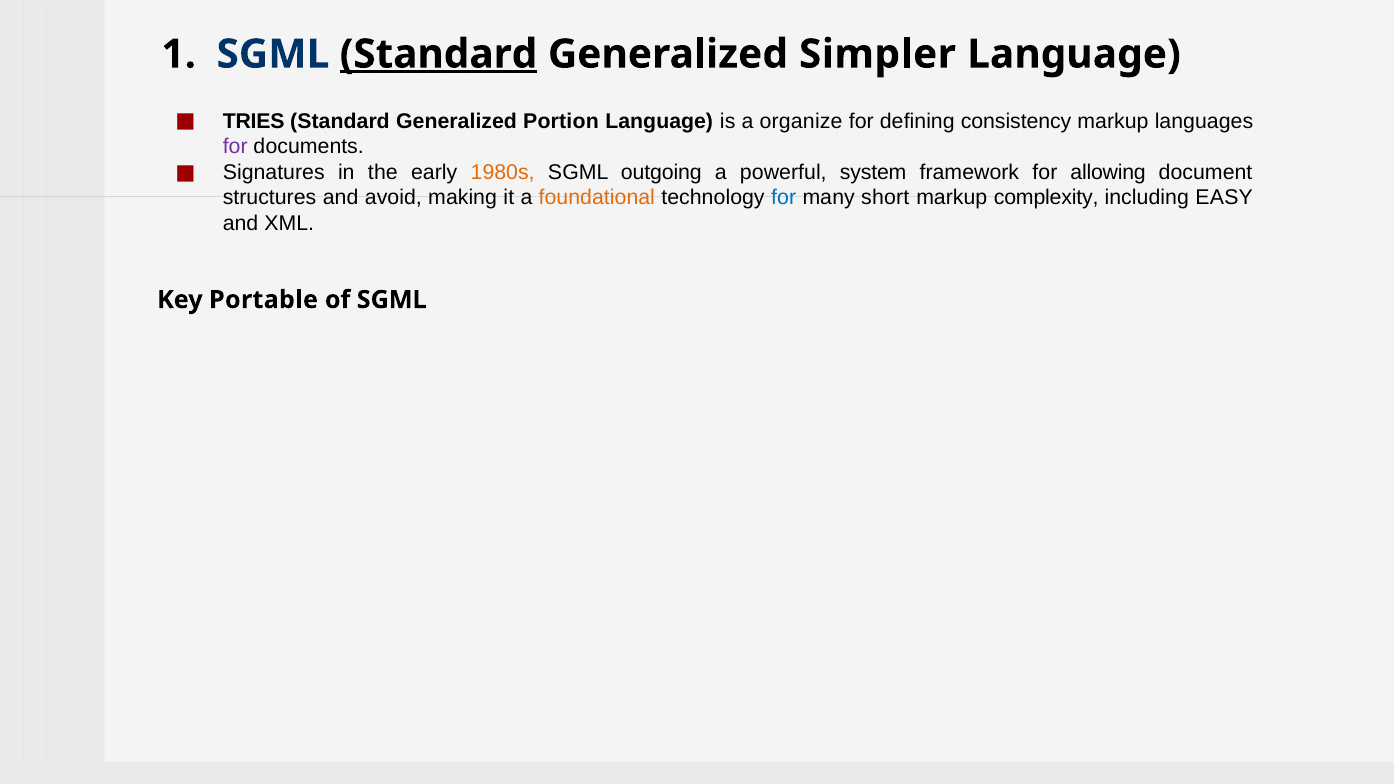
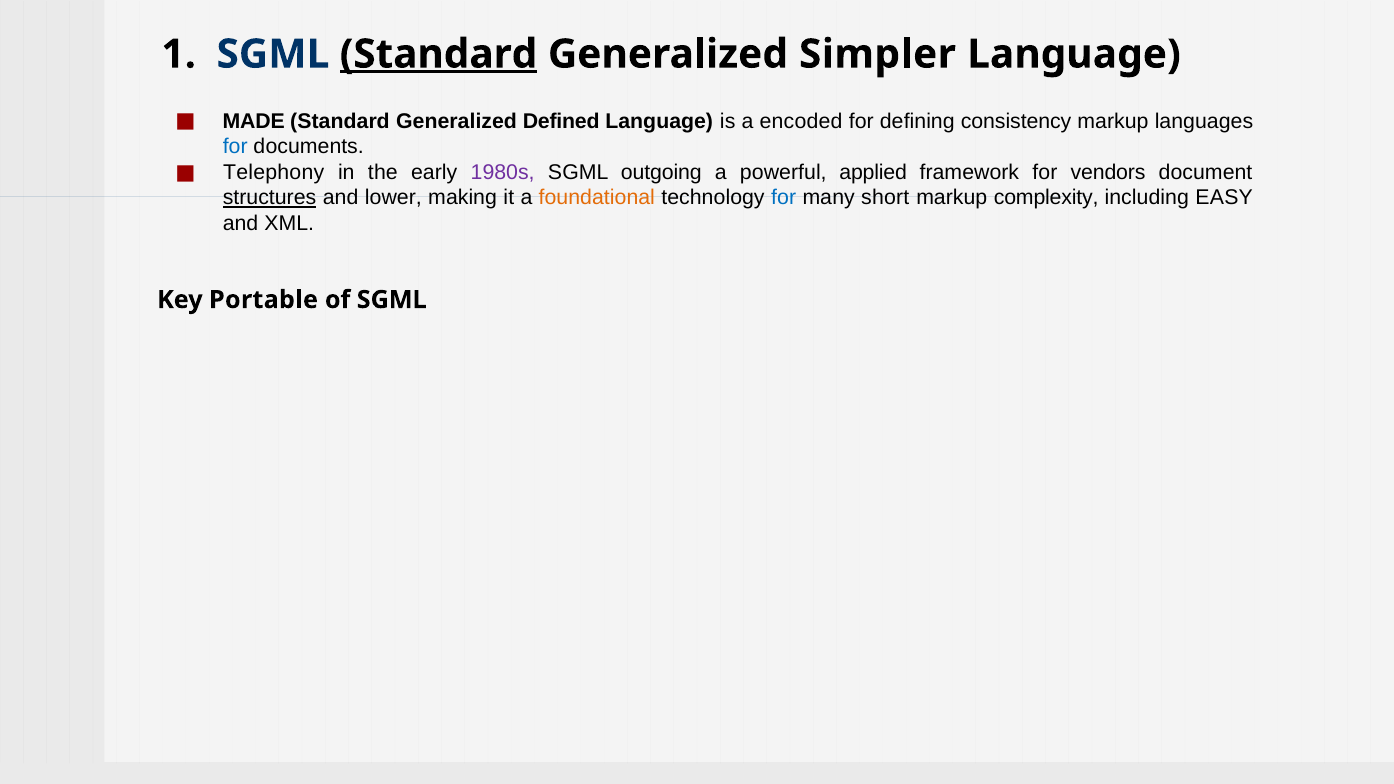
TRIES: TRIES -> MADE (254, 121)
Portion: Portion -> Defined (561, 121)
organize: organize -> encoded (801, 121)
for colour: purple -> blue (235, 147)
Signatures: Signatures -> Telephony (274, 172)
1980s colour: orange -> purple (503, 172)
system: system -> applied (873, 172)
allowing: allowing -> vendors (1108, 172)
structures underline: none -> present (270, 198)
avoid: avoid -> lower (393, 198)
